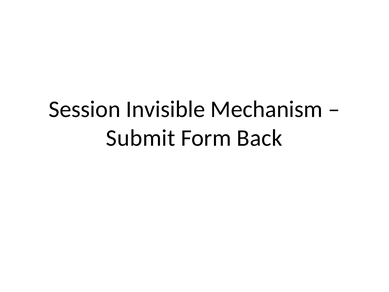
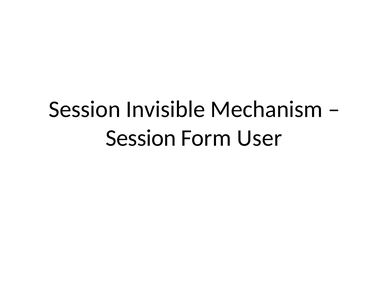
Submit: Submit -> Session (141, 138)
Back: Back -> User (260, 138)
